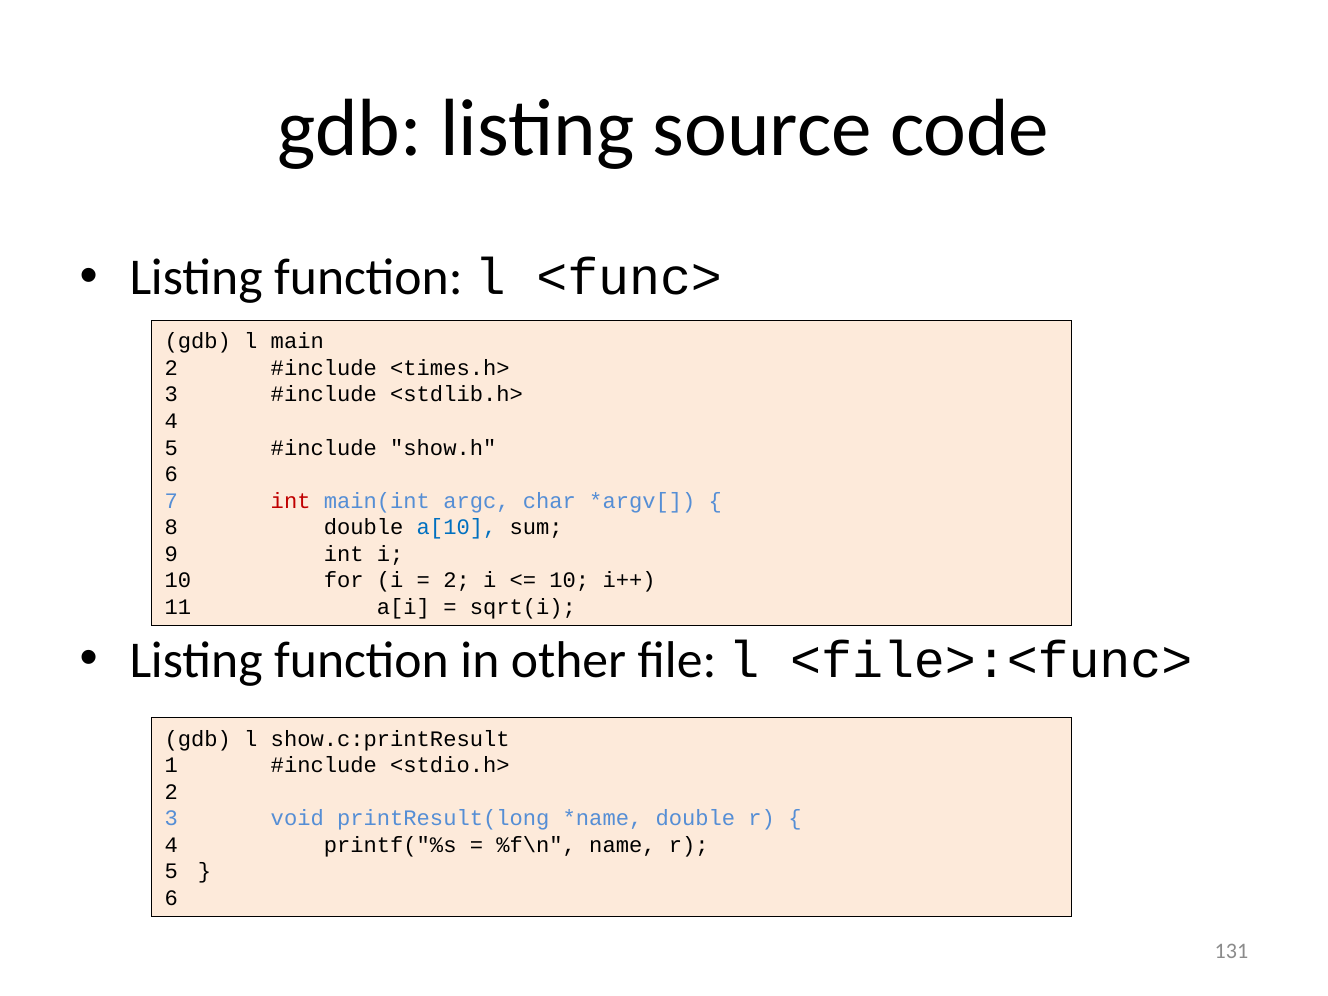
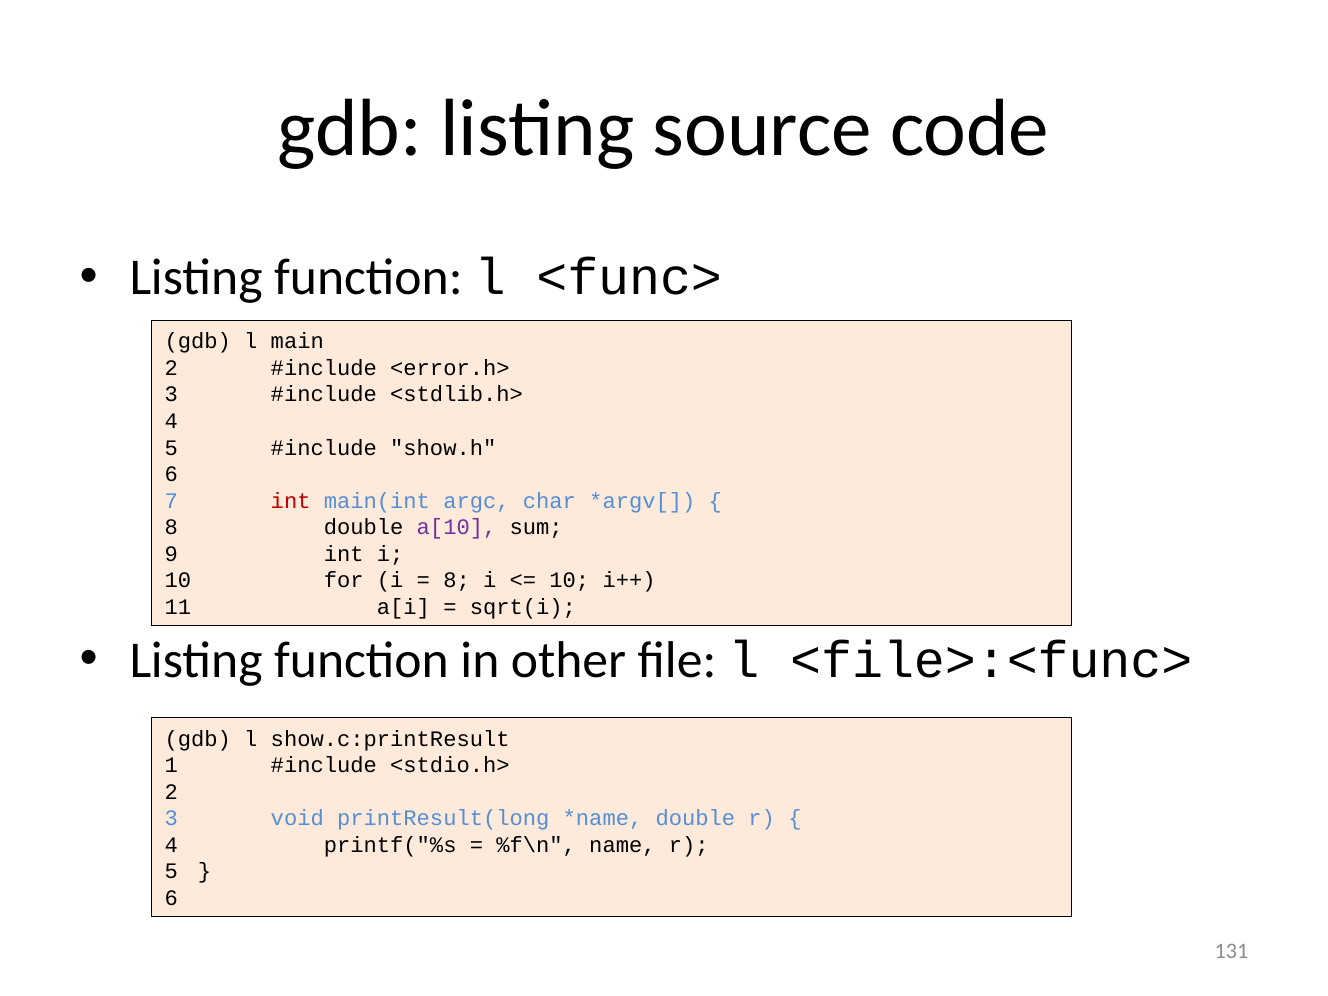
<times.h>: <times.h> -> <error.h> (450, 368)
a[10 colour: blue -> purple (457, 527)
2: 2 -> 8 (457, 581)
